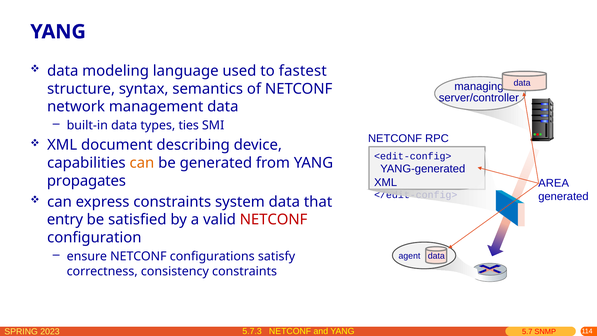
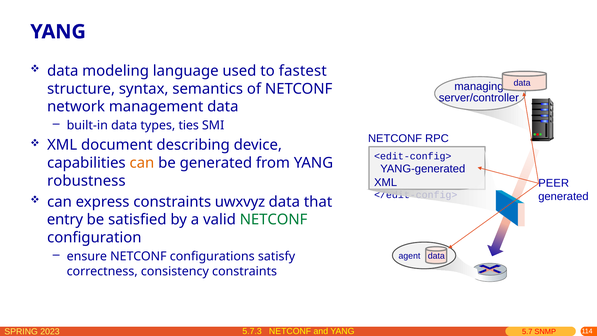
propagates: propagates -> robustness (86, 181)
AREA: AREA -> PEER (554, 183)
system: system -> uwxvyz (240, 202)
NETCONF colour: red -> green (274, 220)
